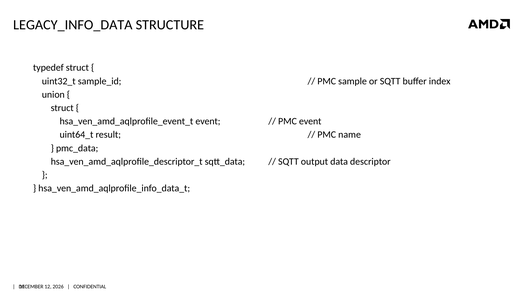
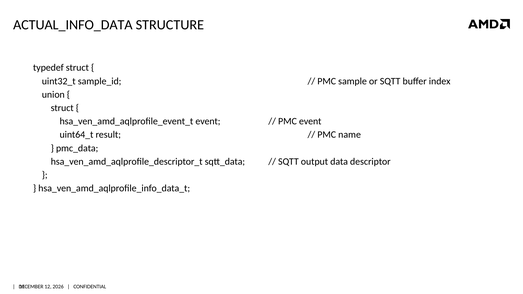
LEGACY_INFO_DATA: LEGACY_INFO_DATA -> ACTUAL_INFO_DATA (73, 25)
